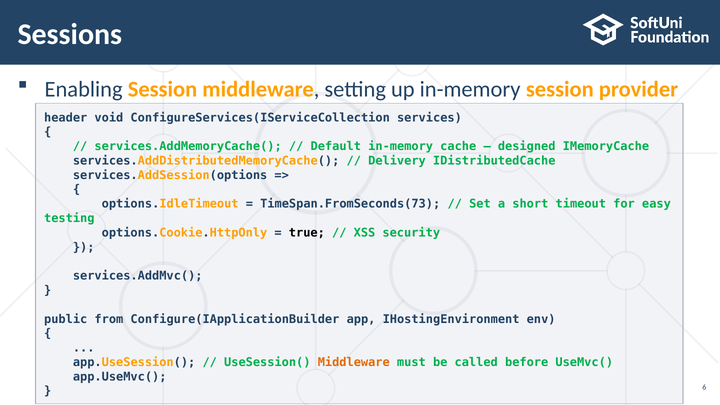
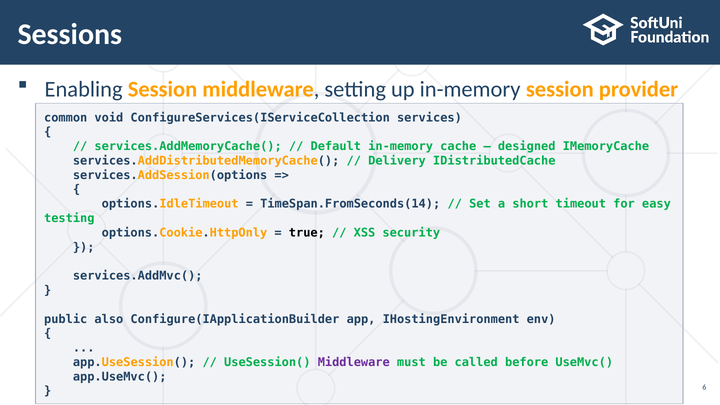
header: header -> common (66, 118)
TimeSpan.FromSeconds(73: TimeSpan.FromSeconds(73 -> TimeSpan.FromSeconds(14 (350, 204)
from: from -> also (109, 319)
Middleware colour: orange -> purple (354, 362)
